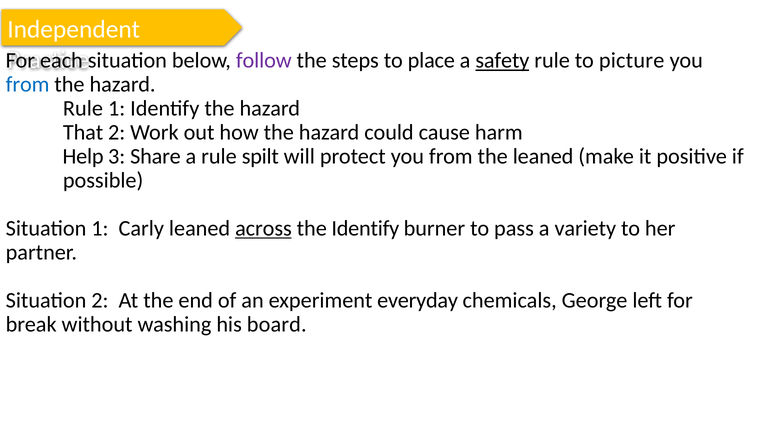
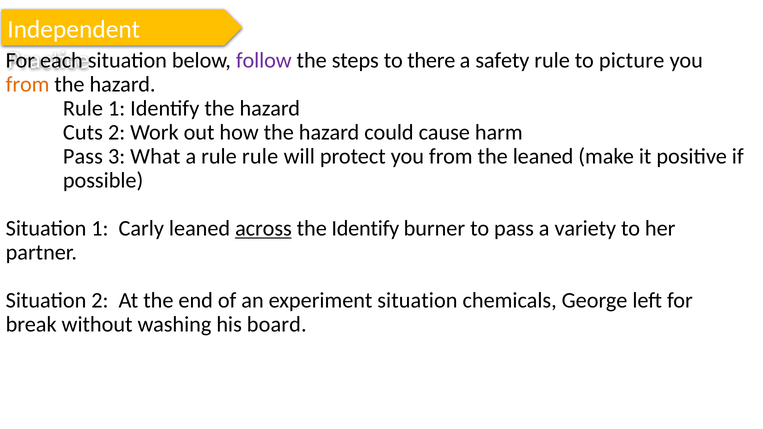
place: place -> there (431, 61)
safety underline: present -> none (502, 61)
from colour: blue -> orange (28, 85)
That: That -> Cuts (83, 133)
Help: Help -> Pass (83, 157)
Share: Share -> What (155, 157)
rule spilt: spilt -> rule (260, 157)
experiment everyday: everyday -> situation (417, 300)
